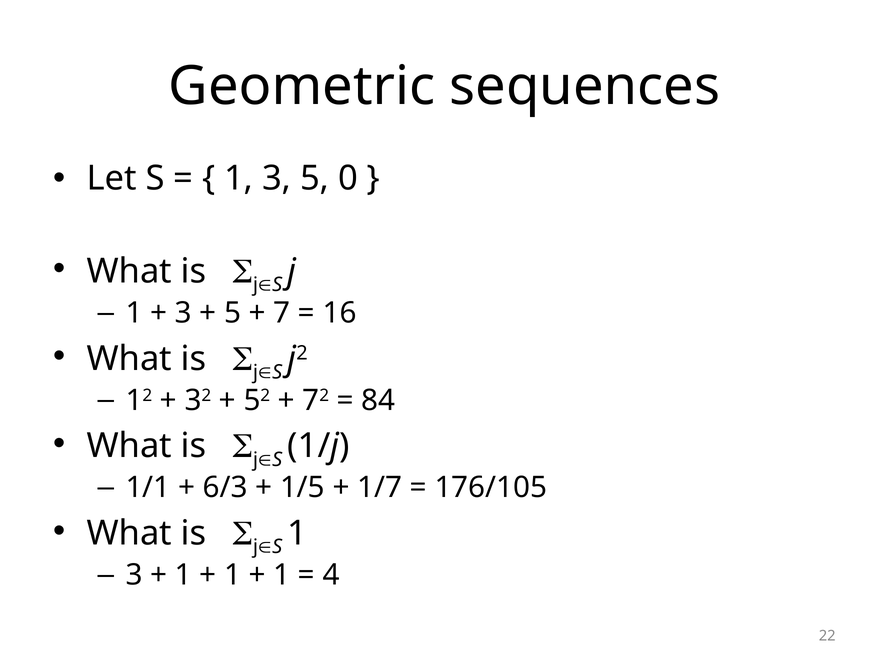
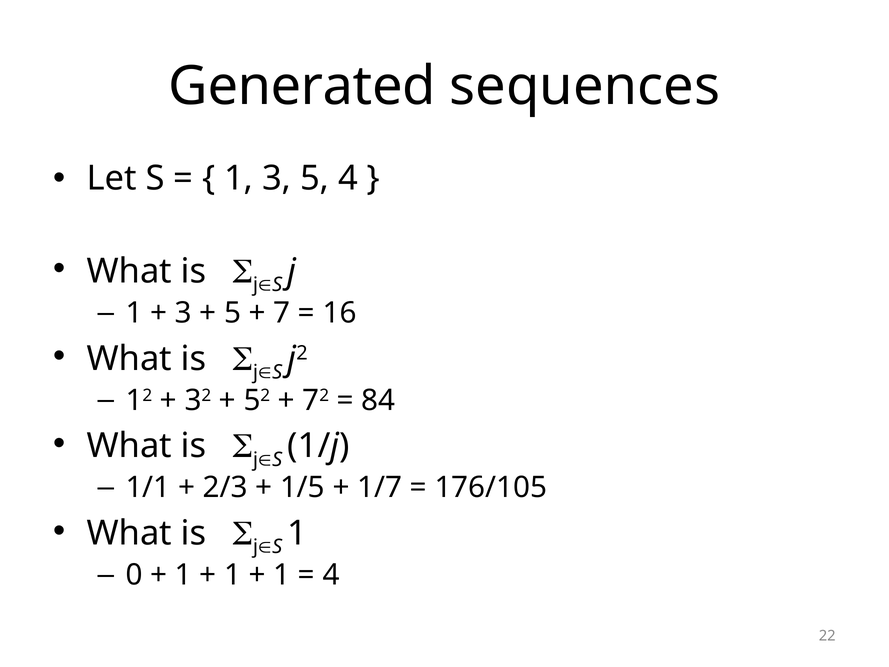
Geometric: Geometric -> Generated (302, 86)
5 0: 0 -> 4 (348, 178)
6/3: 6/3 -> 2/3 (225, 487)
3: 3 -> 0 (134, 575)
